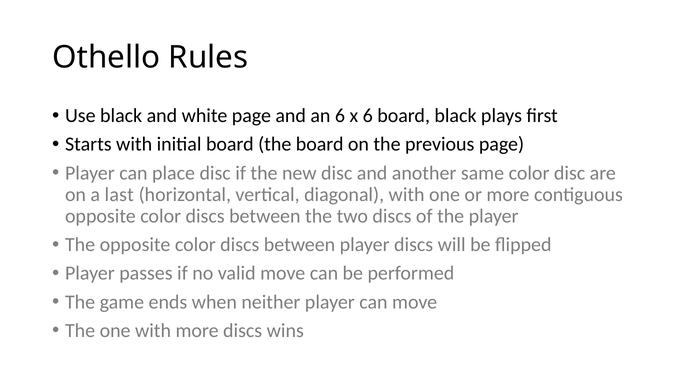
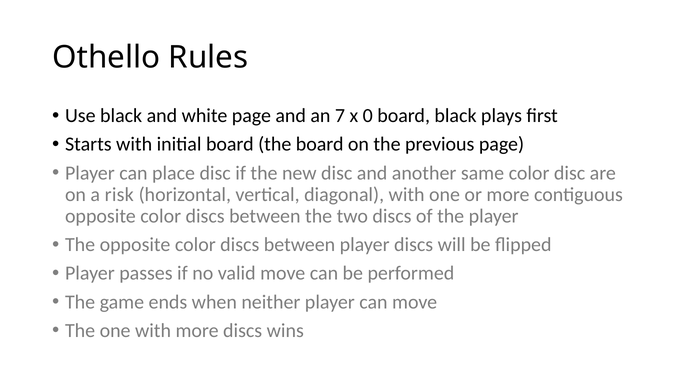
an 6: 6 -> 7 (340, 116)
x 6: 6 -> 0 (368, 116)
last: last -> risk (119, 195)
